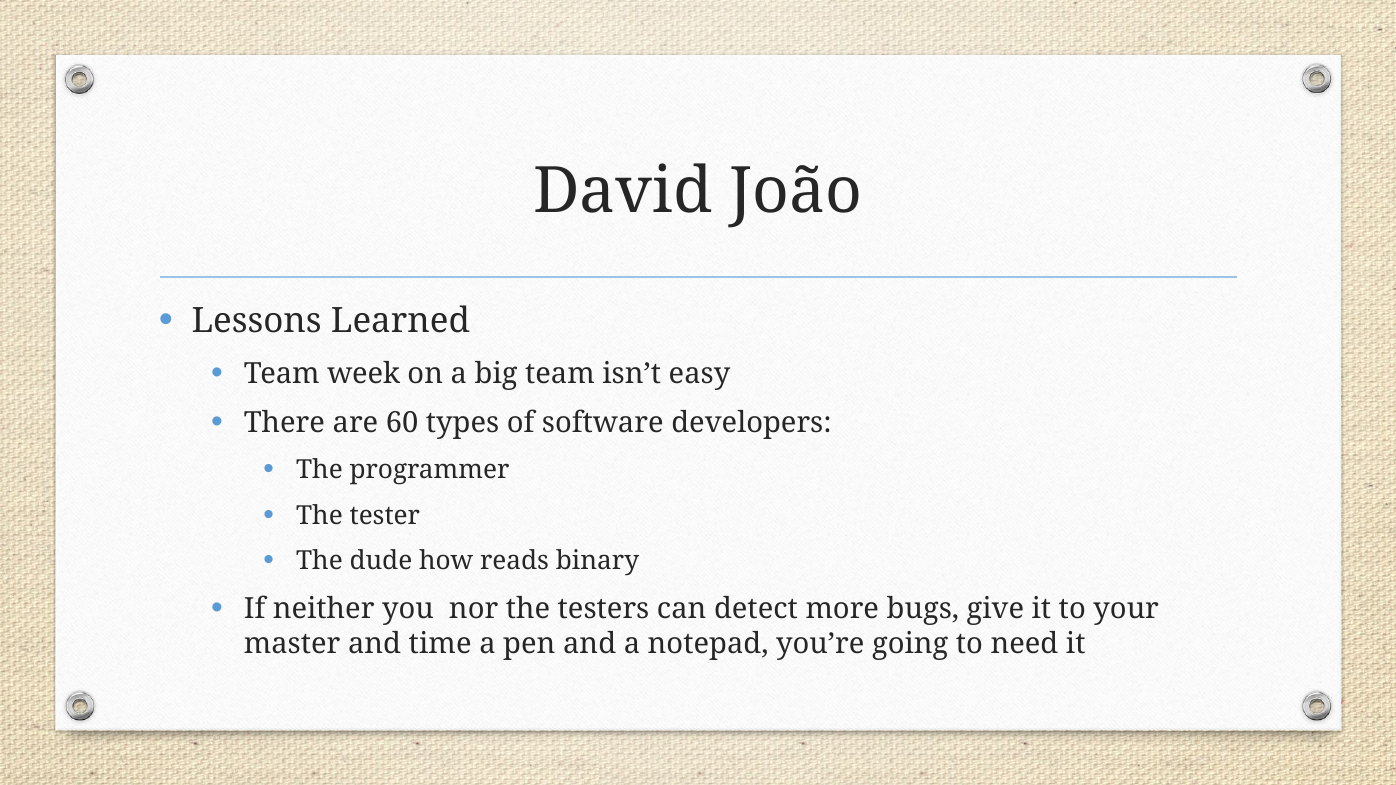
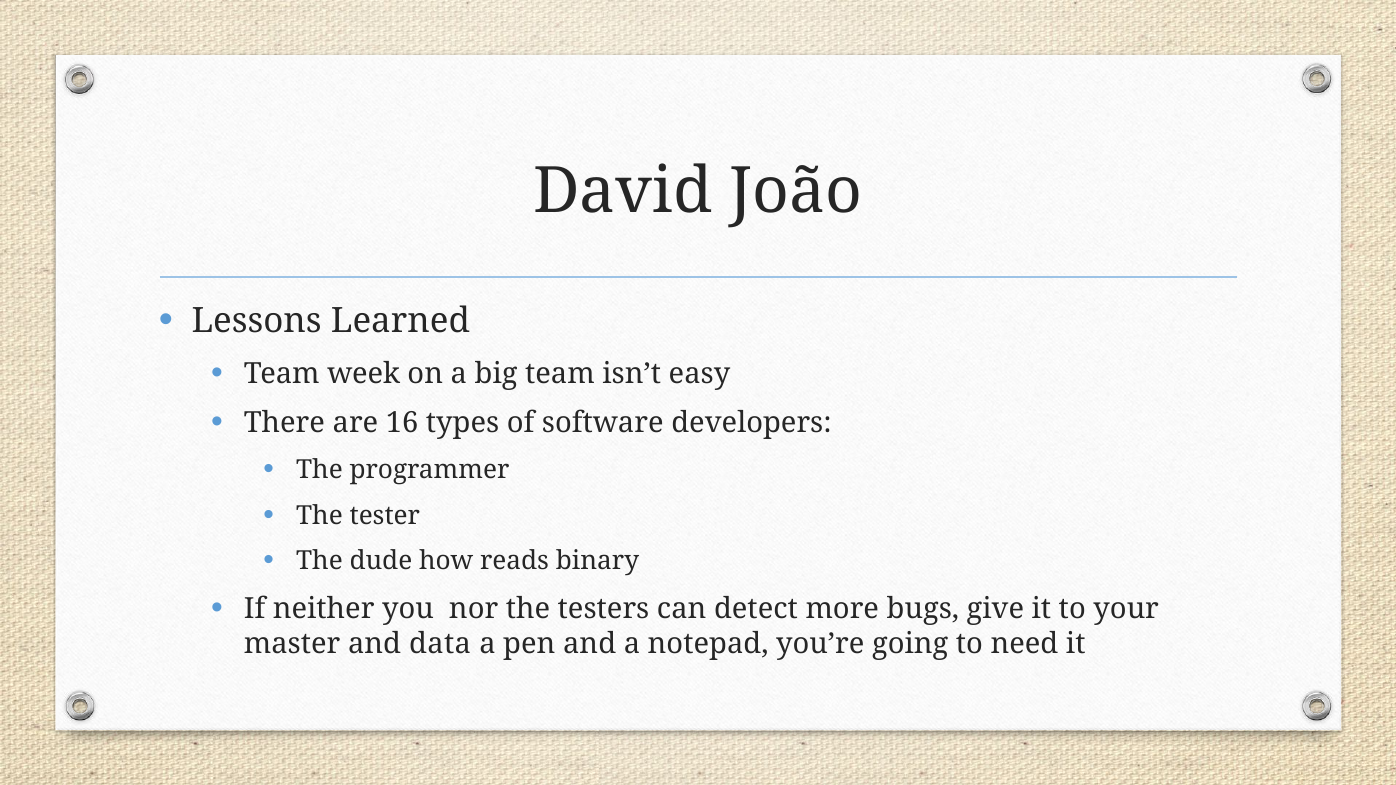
60: 60 -> 16 (402, 423)
time: time -> data (440, 644)
